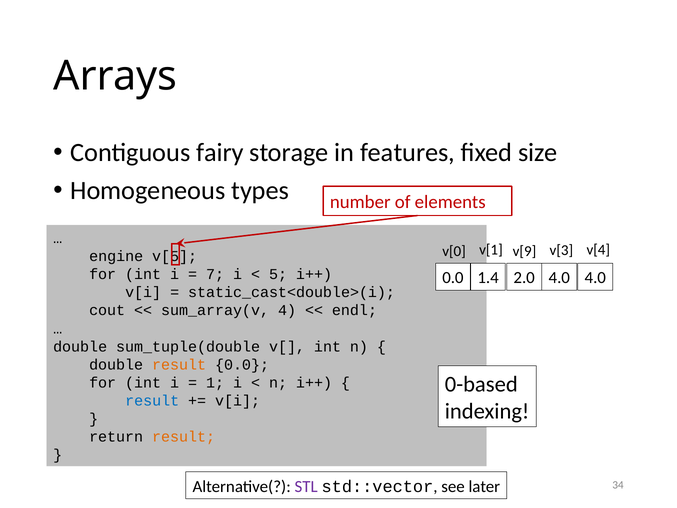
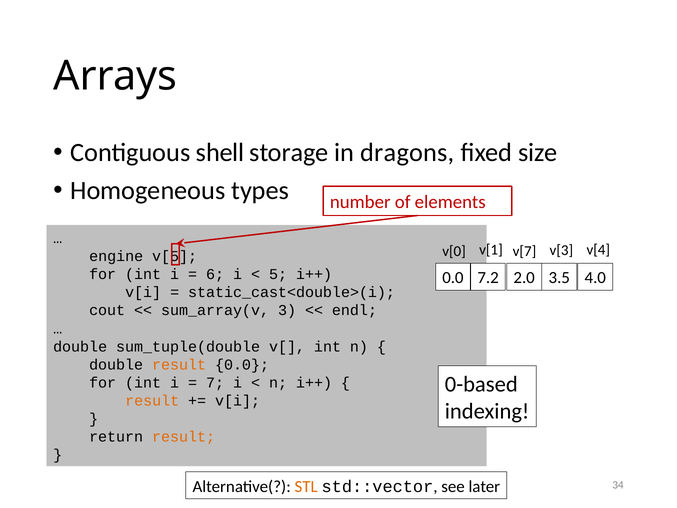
fairy: fairy -> shell (220, 153)
features: features -> dragons (407, 153)
v[9: v[9 -> v[7 (524, 251)
7: 7 -> 6 (215, 274)
1.4: 1.4 -> 7.2 (488, 278)
2.0 4.0: 4.0 -> 3.5 (559, 278)
4: 4 -> 3 (287, 310)
1: 1 -> 7 (215, 383)
result colour: blue -> orange (152, 401)
STL colour: purple -> orange (306, 486)
